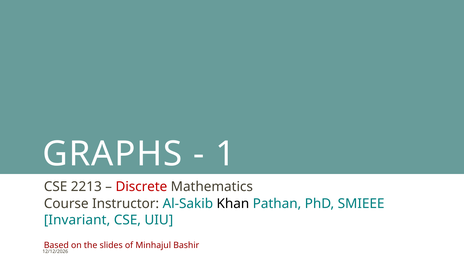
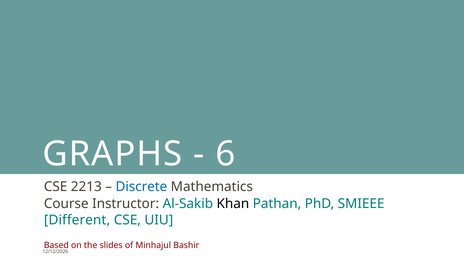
1: 1 -> 6 (225, 154)
Discrete colour: red -> blue (141, 187)
Invariant: Invariant -> Different (77, 220)
